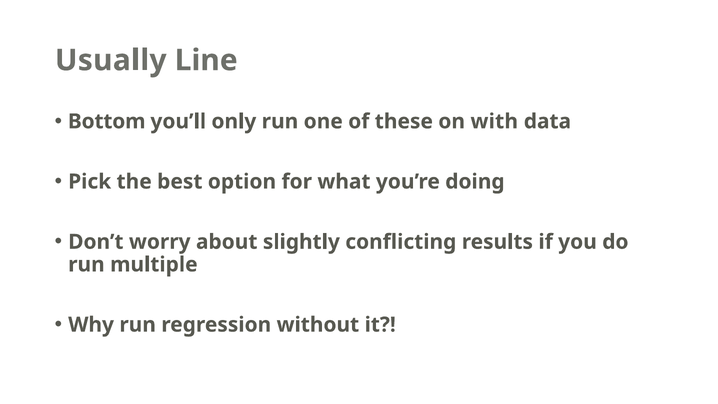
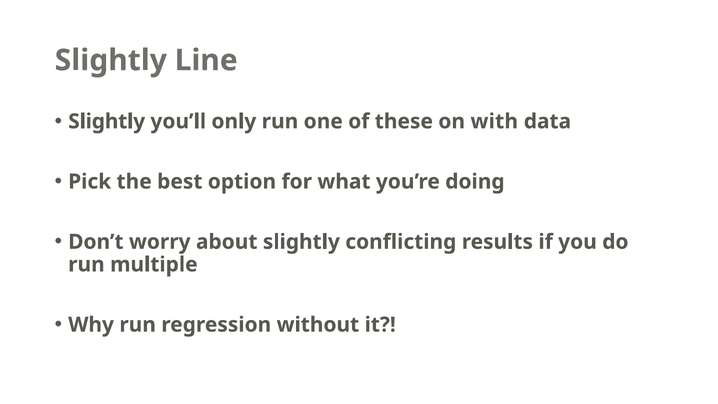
Usually: Usually -> Slightly (111, 60)
Bottom: Bottom -> Slightly (107, 121)
